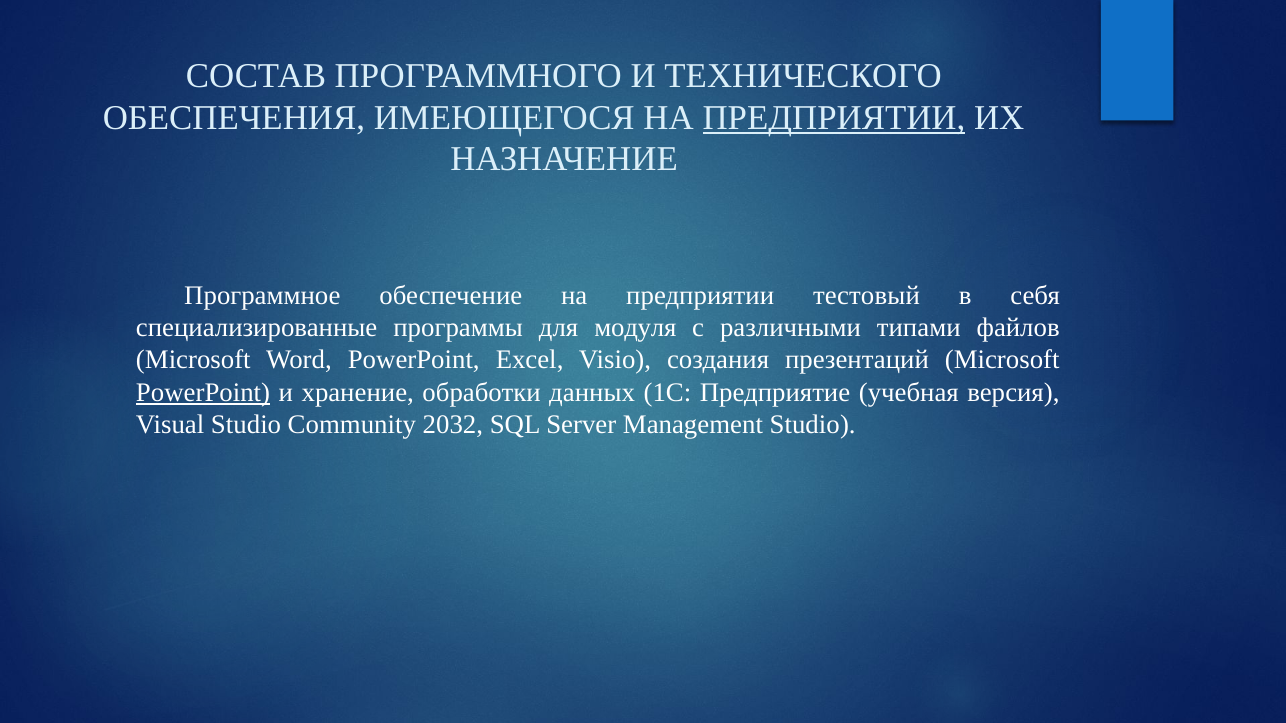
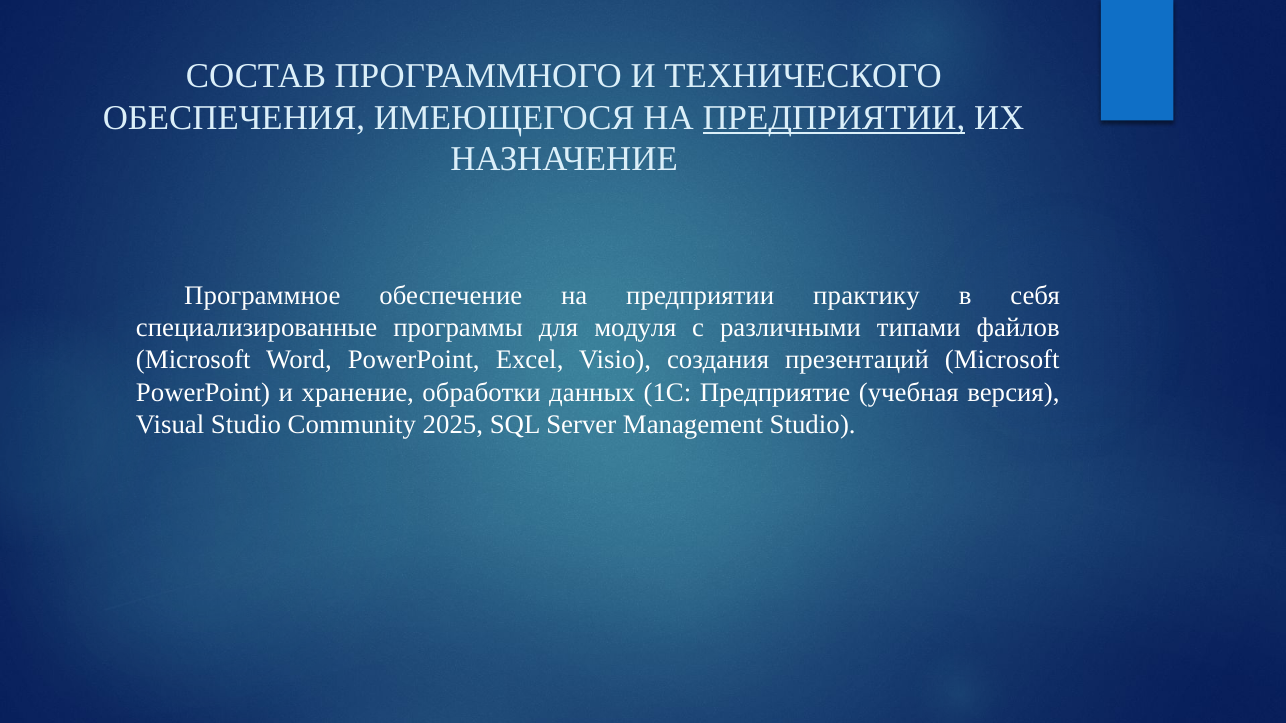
тестовый: тестовый -> практику (866, 296)
PowerPoint underline: present -> none (203, 392)
2032: 2032 -> 2025 (453, 425)
